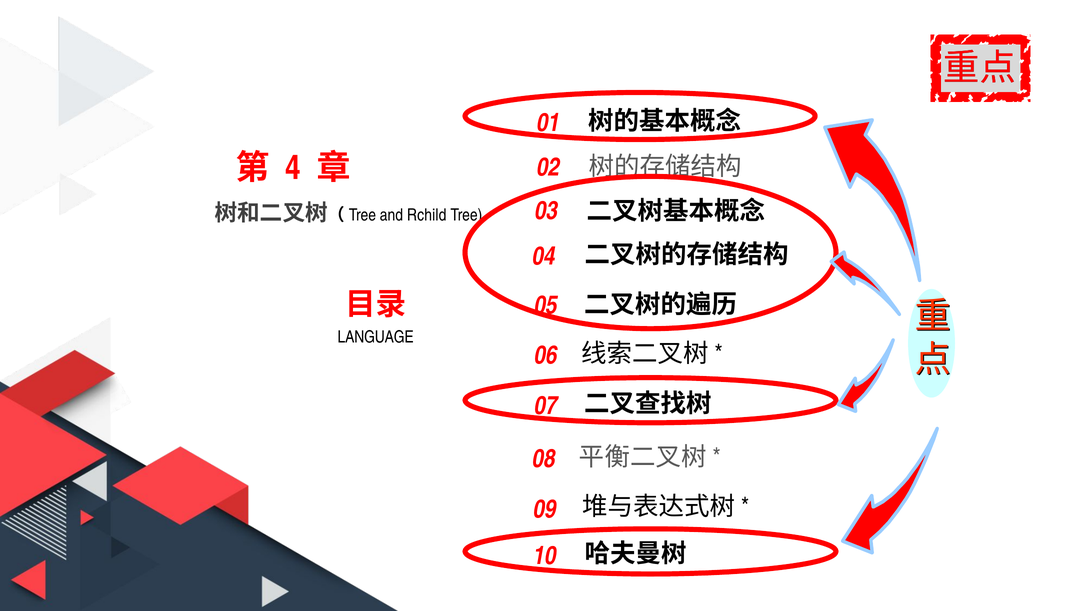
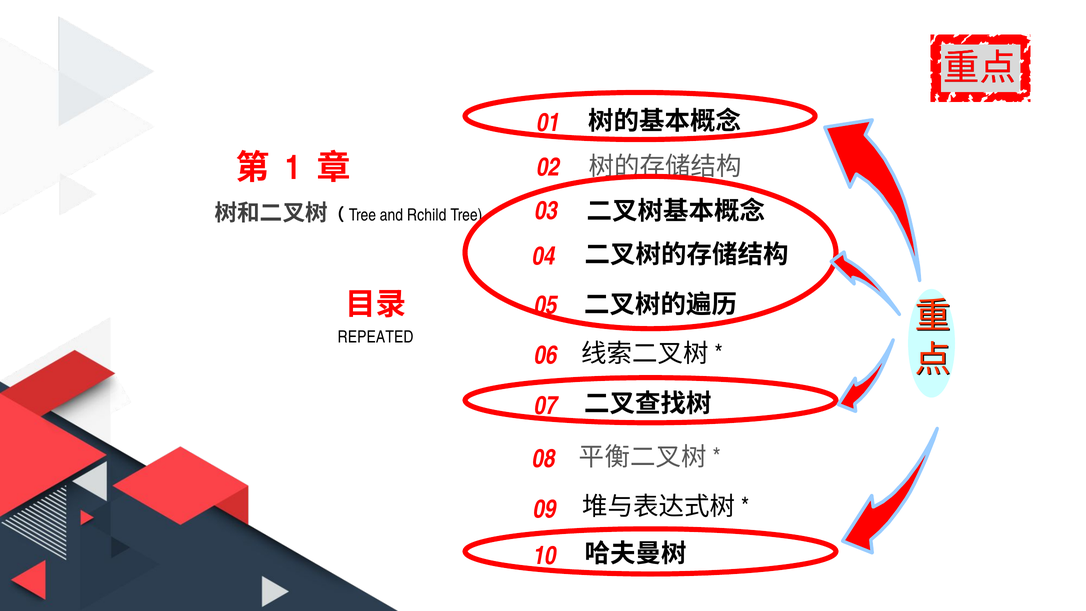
4: 4 -> 1 (293, 168)
LANGUAGE: LANGUAGE -> REPEATED (376, 337)
